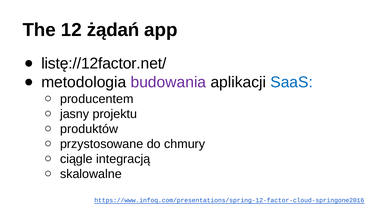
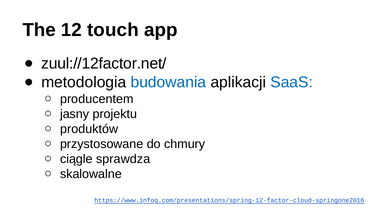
żądań: żądań -> touch (113, 30)
listę://12factor.net/: listę://12factor.net/ -> zuul://12factor.net/ (104, 63)
budowania colour: purple -> blue (168, 82)
integracją: integracją -> sprawdza (123, 159)
